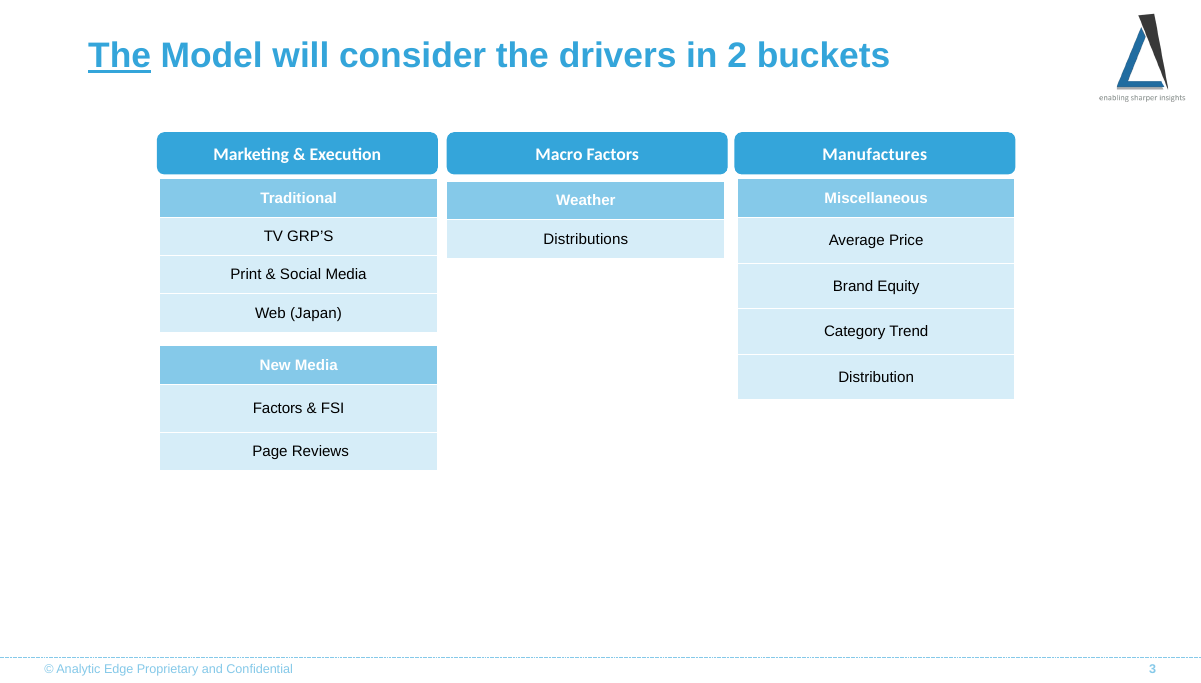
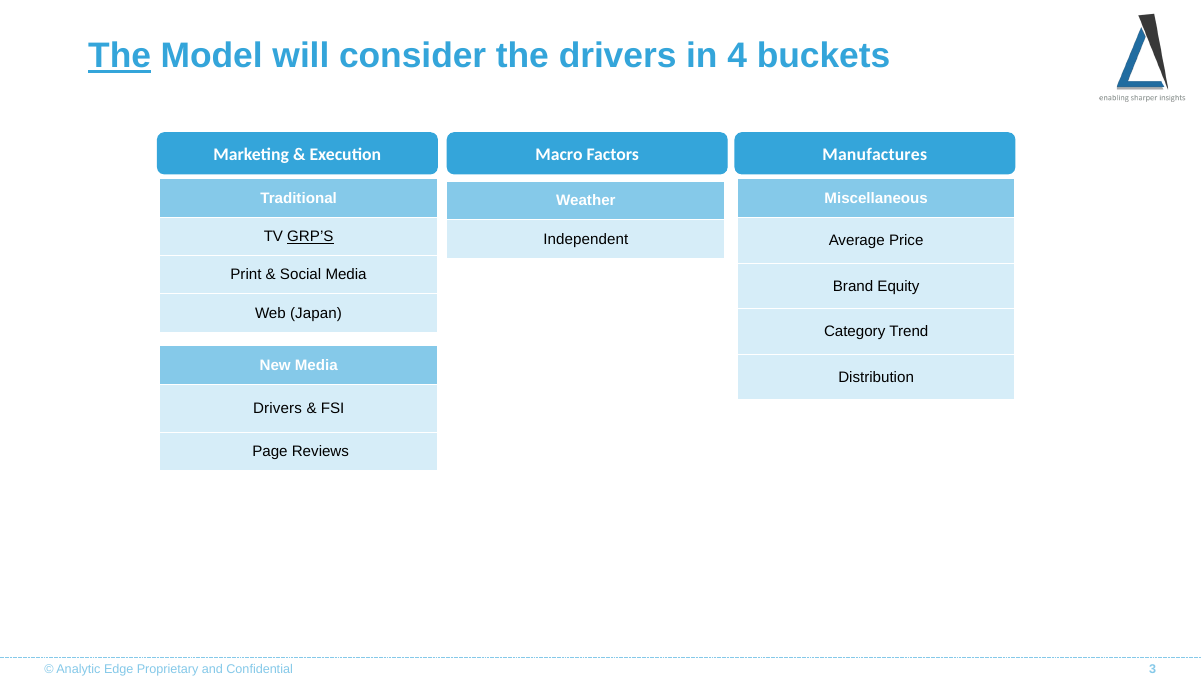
2: 2 -> 4 (737, 56)
GRP’S underline: none -> present (310, 236)
Distributions: Distributions -> Independent (586, 239)
Factors: Factors -> Drivers (278, 408)
